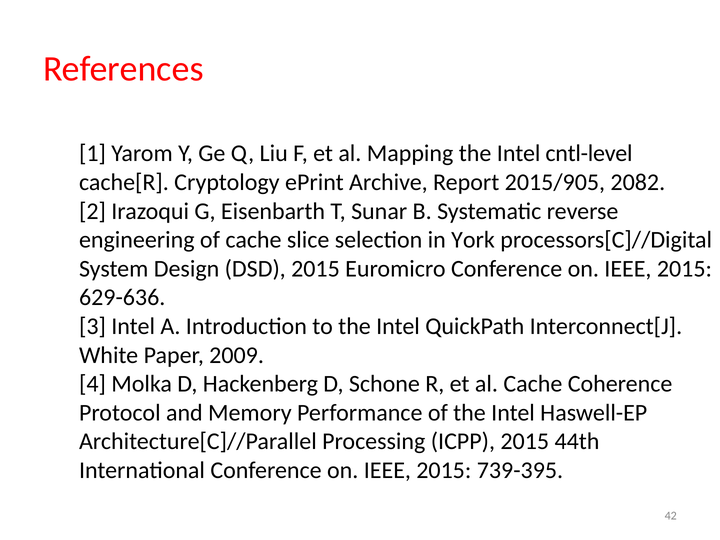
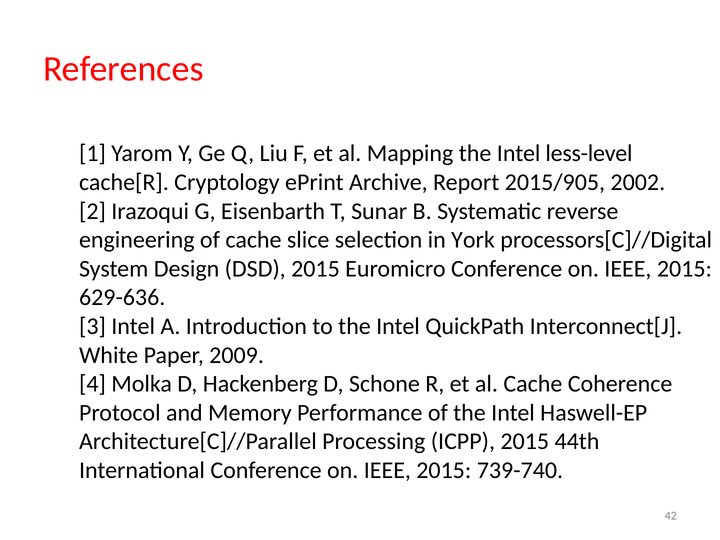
cntl-level: cntl-level -> less-level (589, 154)
2082: 2082 -> 2002 (638, 182)
739-395: 739-395 -> 739-740 (520, 470)
